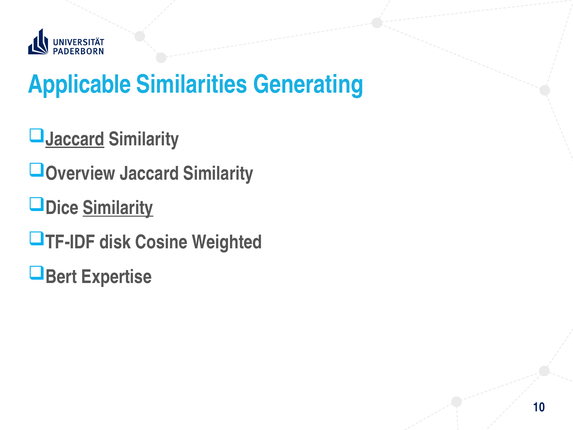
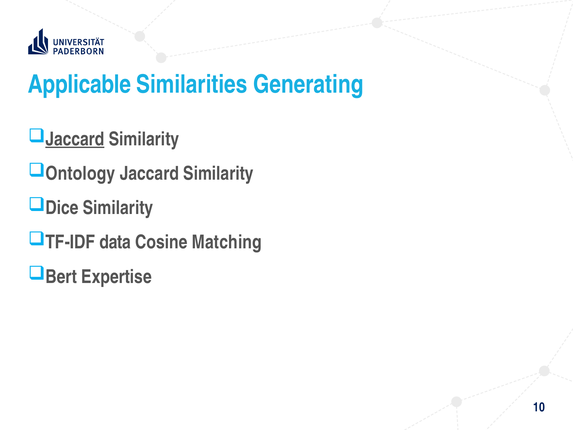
Overview: Overview -> Ontology (80, 173)
Similarity underline: present -> none (118, 208)
disk: disk -> data (115, 242)
Weighted: Weighted -> Matching (227, 242)
